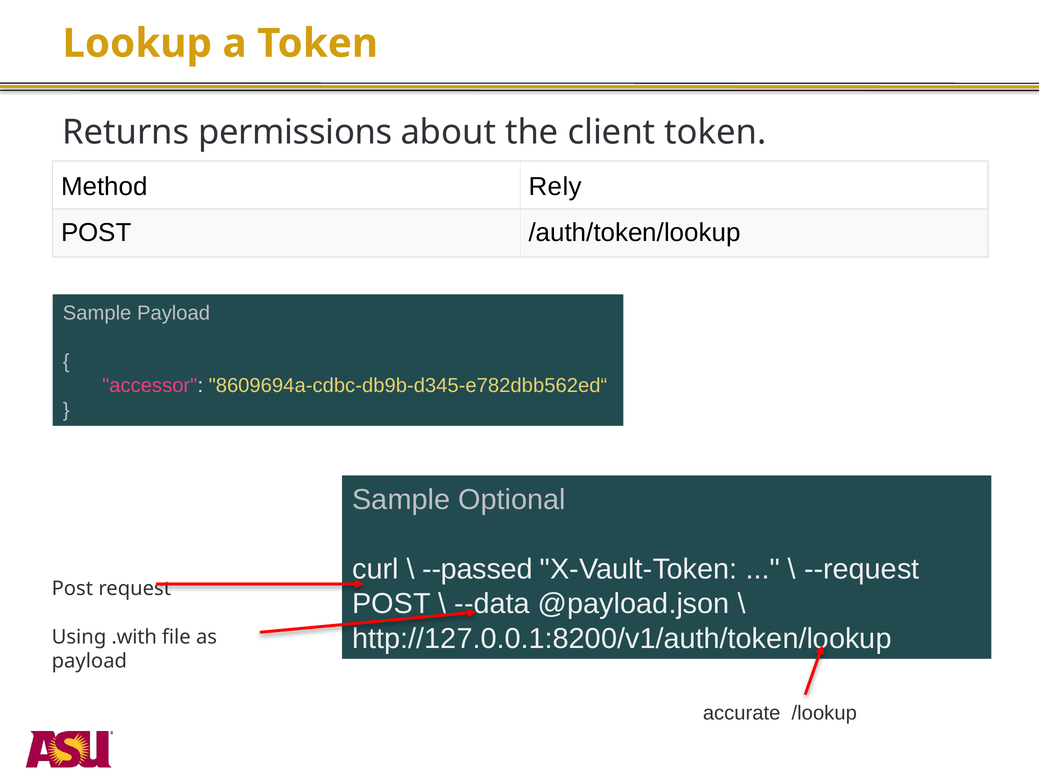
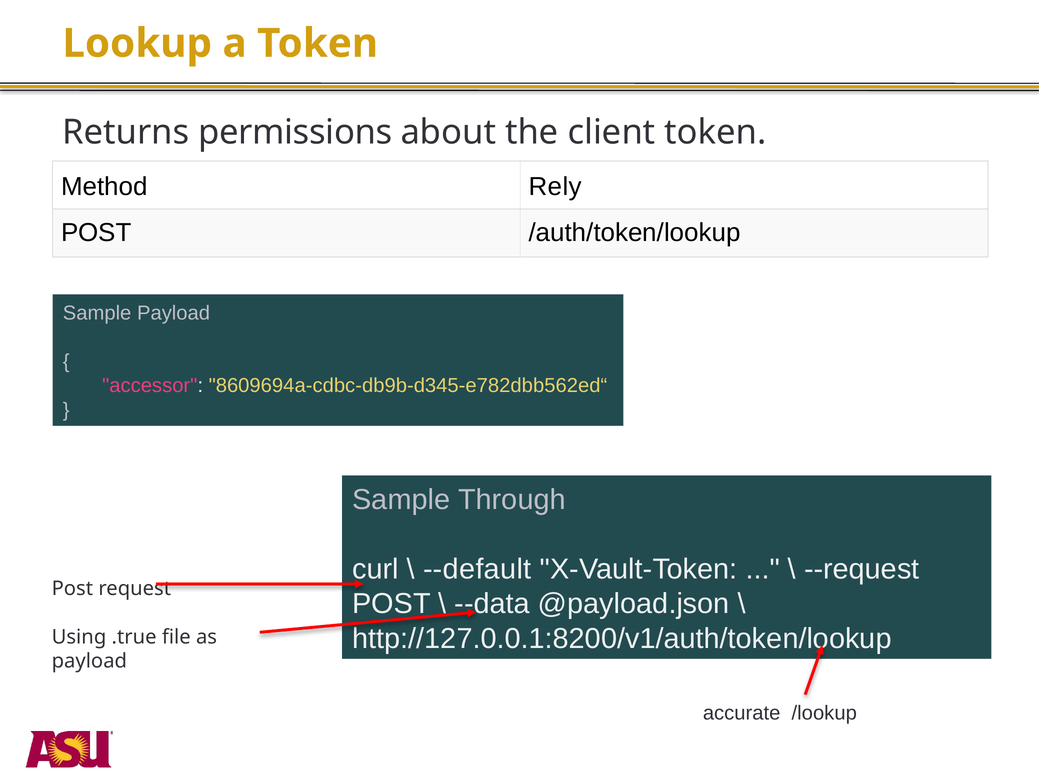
Optional: Optional -> Through (512, 500)
--passed: --passed -> --default (477, 569)
.with: .with -> .true (134, 637)
